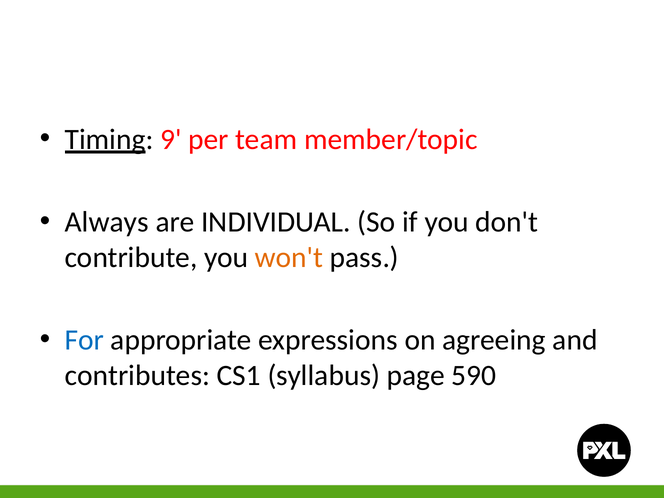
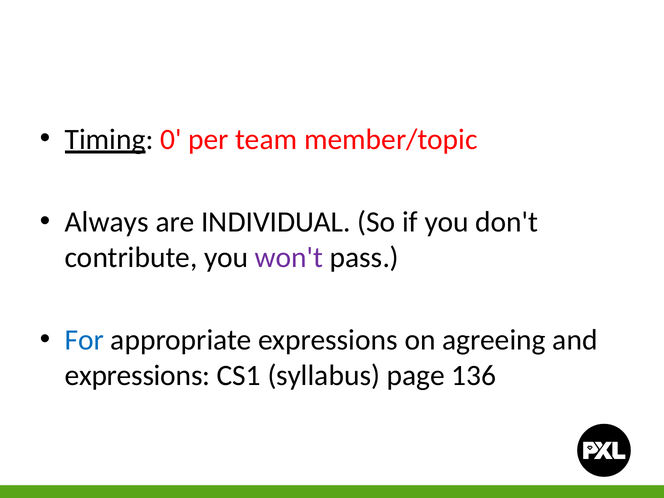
9: 9 -> 0 (171, 139)
won't colour: orange -> purple (289, 257)
contributes: contributes -> expressions (137, 375)
590: 590 -> 136 (474, 375)
